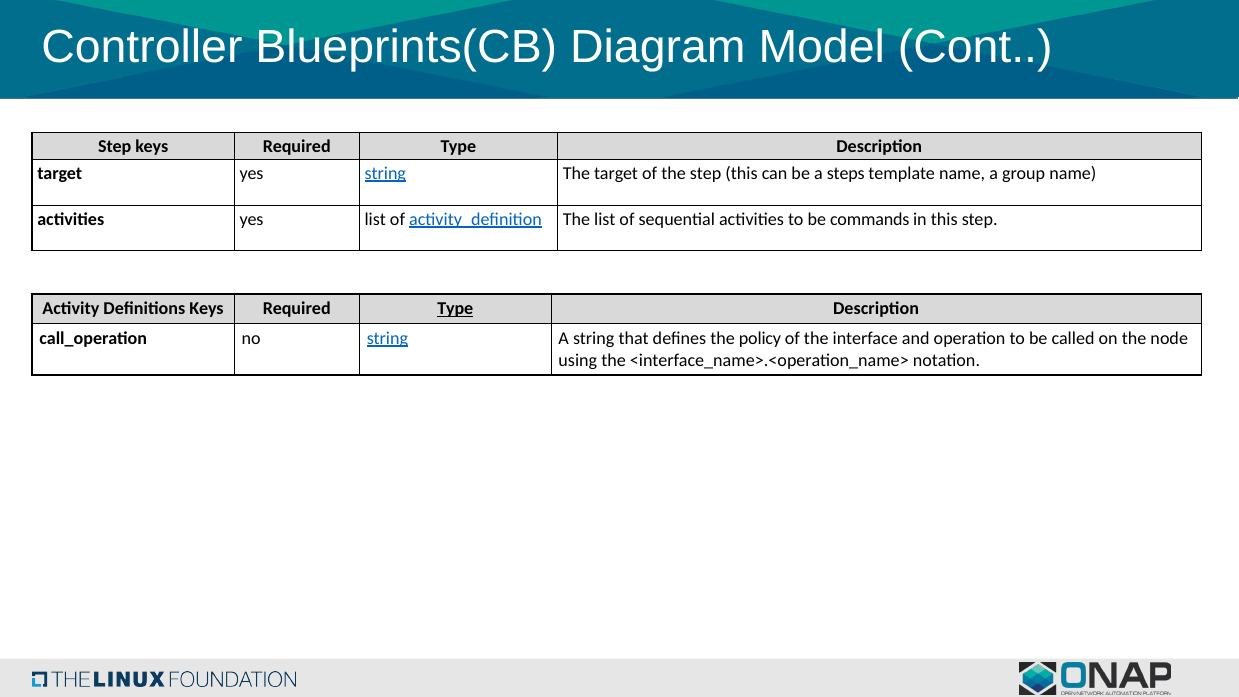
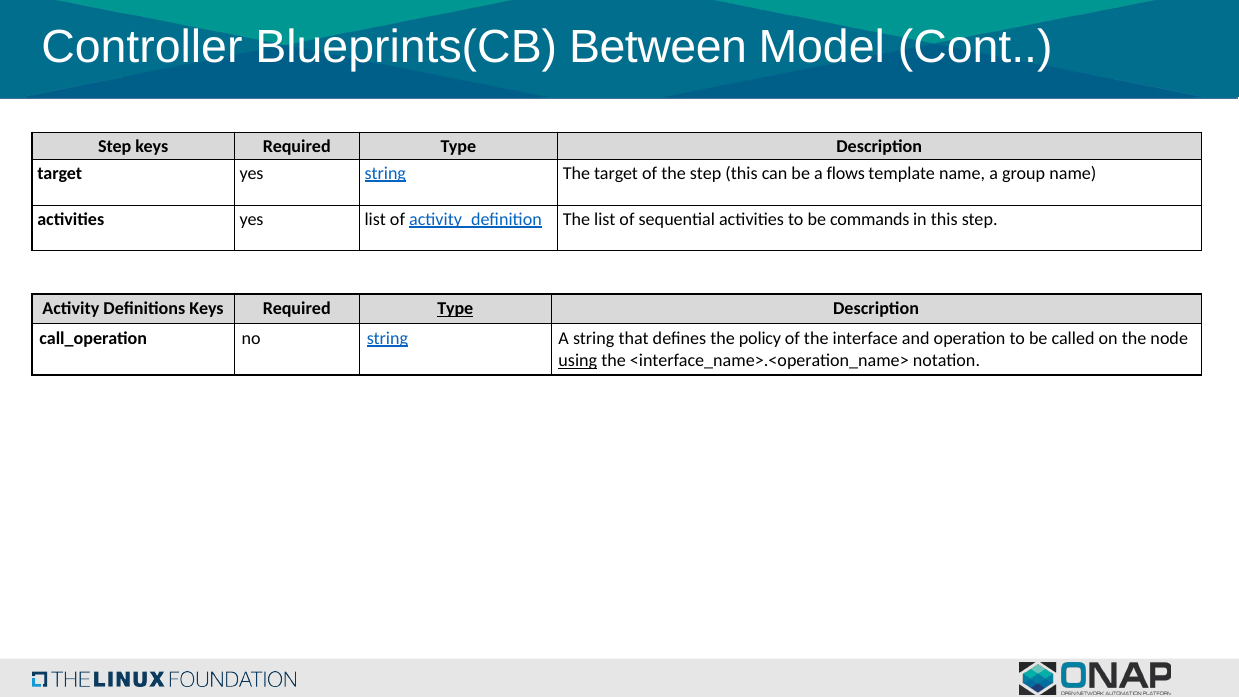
Diagram: Diagram -> Between (658, 47)
steps: steps -> flows (846, 173)
using underline: none -> present (578, 360)
